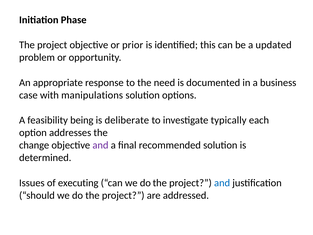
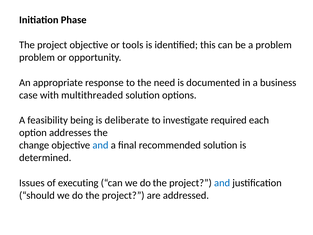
prior: prior -> tools (133, 45)
a updated: updated -> problem (274, 45)
manipulations: manipulations -> multithreaded (92, 95)
typically: typically -> required (229, 120)
and colour: purple -> blue (100, 145)
